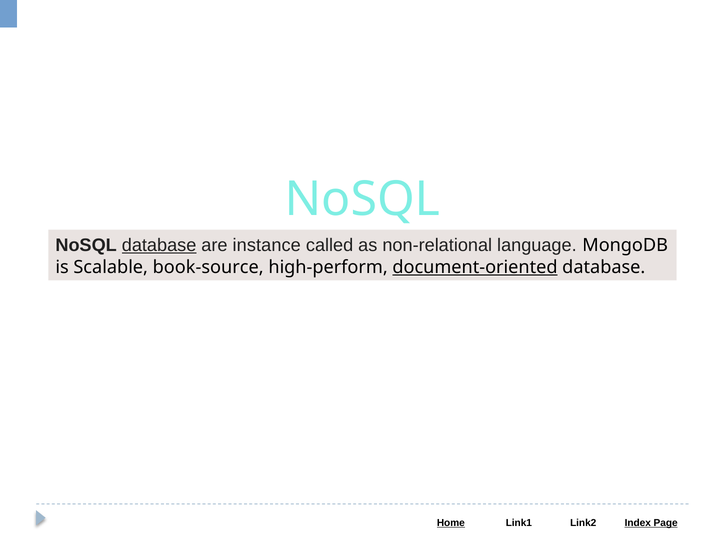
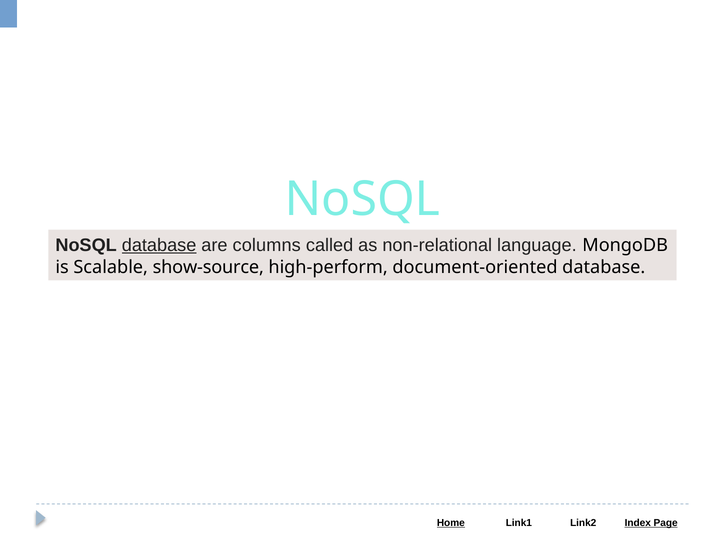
instance: instance -> columns (267, 245)
book-source: book-source -> show-source (208, 267)
document-oriented underline: present -> none (475, 267)
